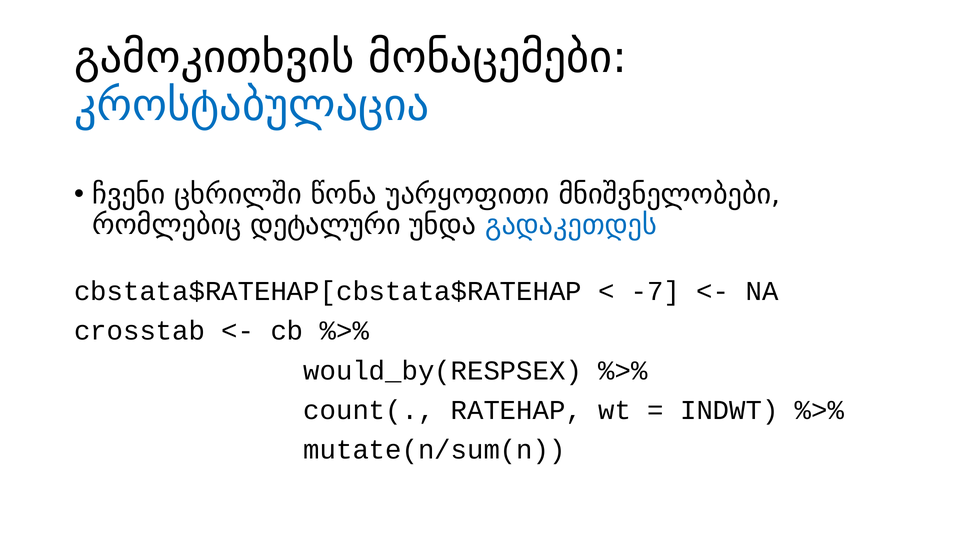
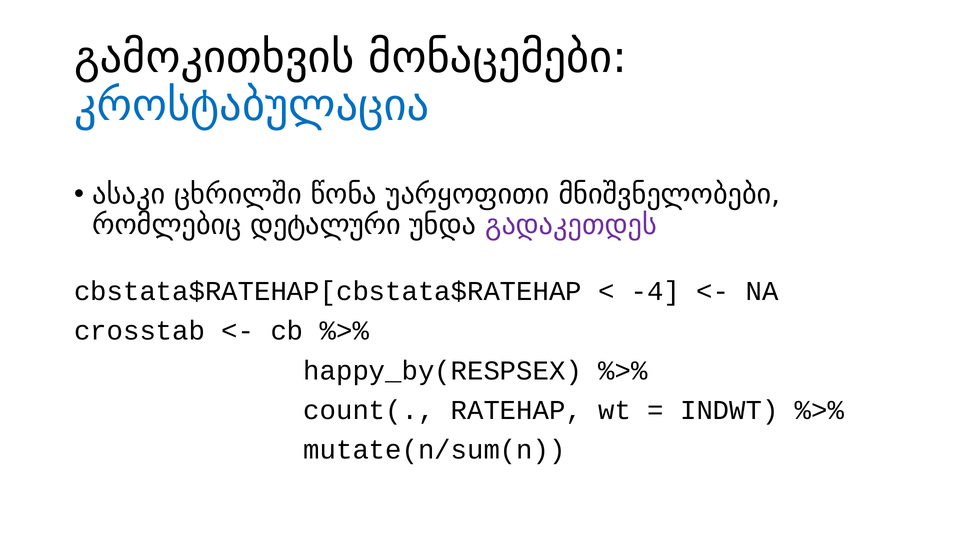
ჩვენი: ჩვენი -> ასაკი (129, 195)
გადაკეთდეს colour: blue -> purple (571, 225)
-7: -7 -> -4 (656, 291)
would_by(RESPSEX: would_by(RESPSEX -> happy_by(RESPSEX (443, 371)
